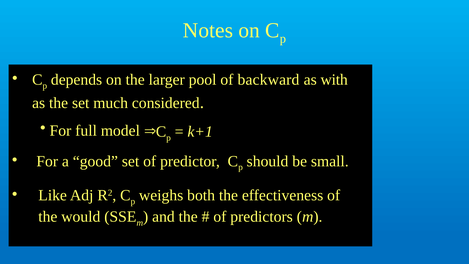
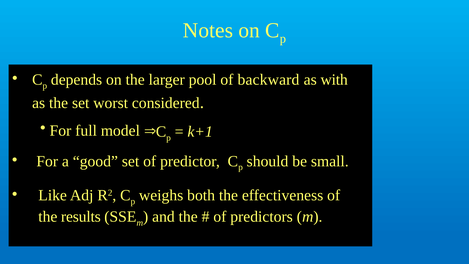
much: much -> worst (111, 103)
would: would -> results (81, 217)
